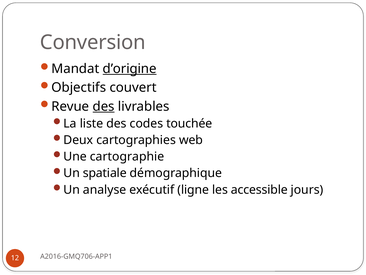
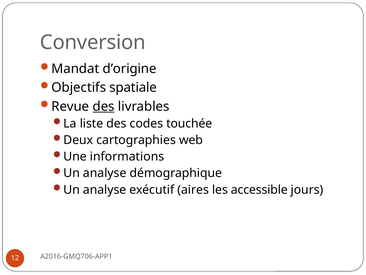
d’origine underline: present -> none (130, 69)
couvert: couvert -> spatiale (133, 87)
cartographie: cartographie -> informations (127, 156)
spatiale: spatiale -> analyse (105, 173)
ligne: ligne -> aires (193, 189)
